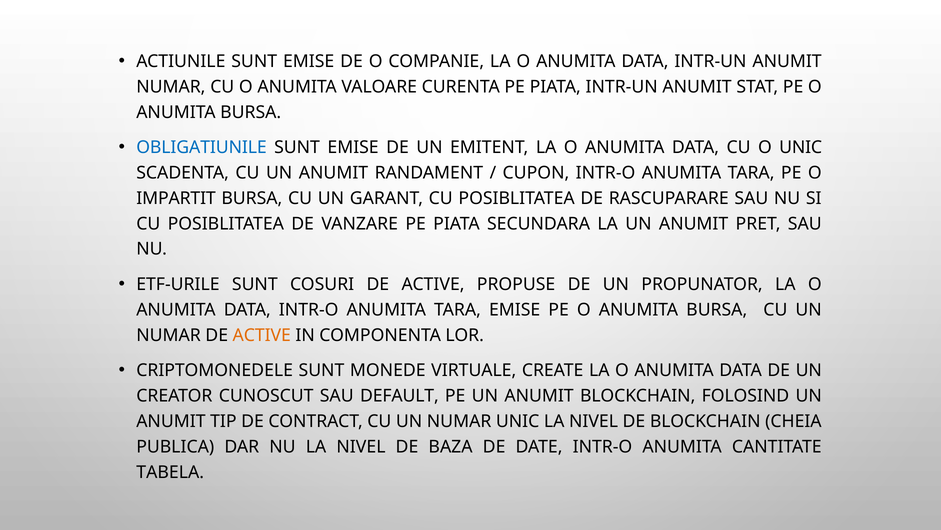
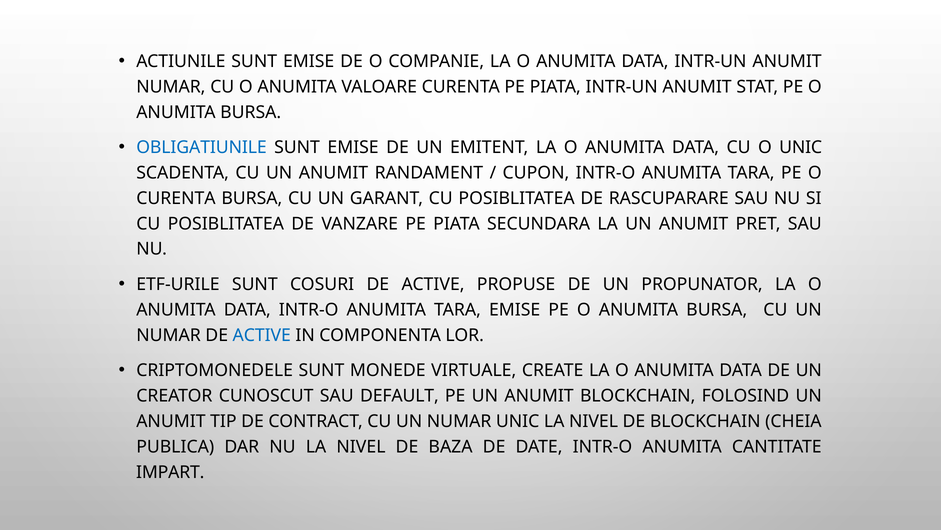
IMPARTIT: IMPARTIT -> CURENTA (176, 198)
ACTIVE colour: orange -> blue (262, 335)
TABELA: TABELA -> IMPART (170, 472)
